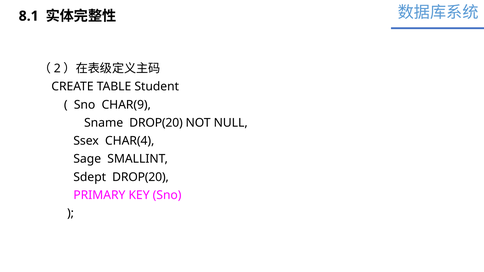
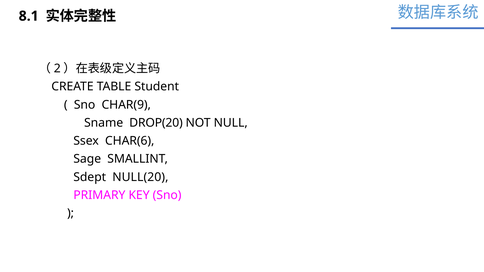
CHAR(4: CHAR(4 -> CHAR(6 (130, 141)
Sdept DROP(20: DROP(20 -> NULL(20 (140, 177)
